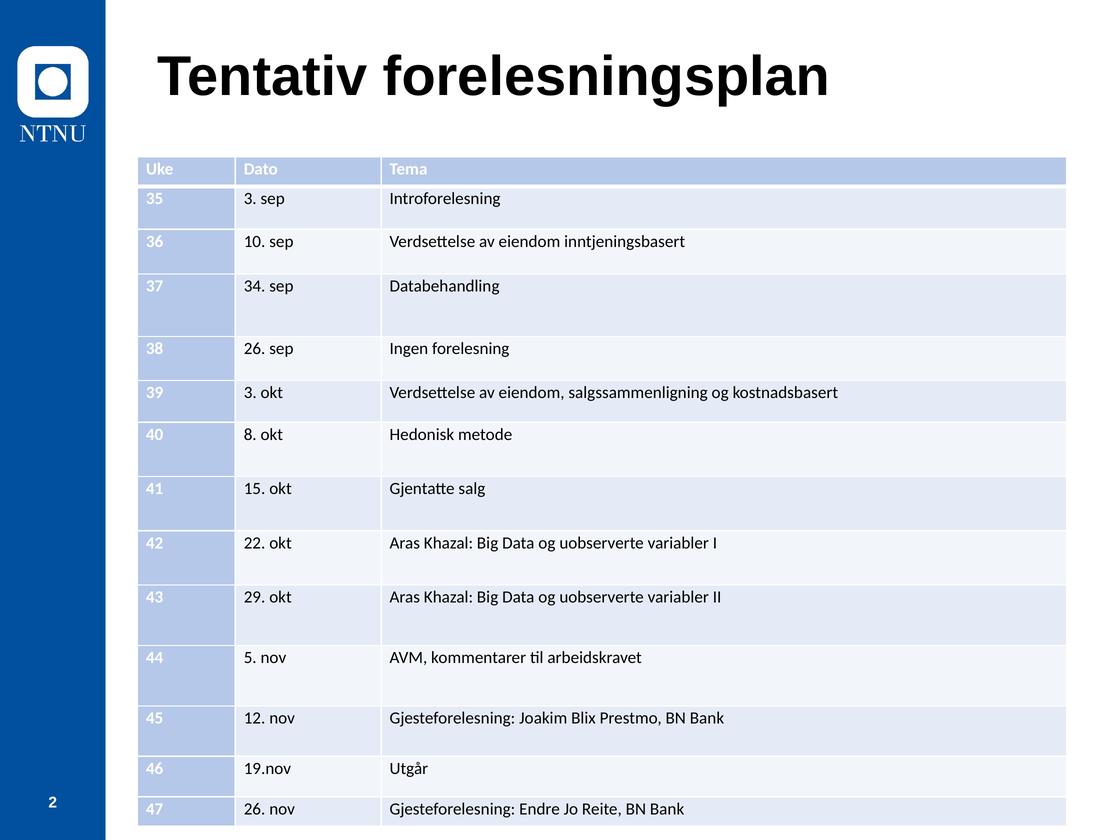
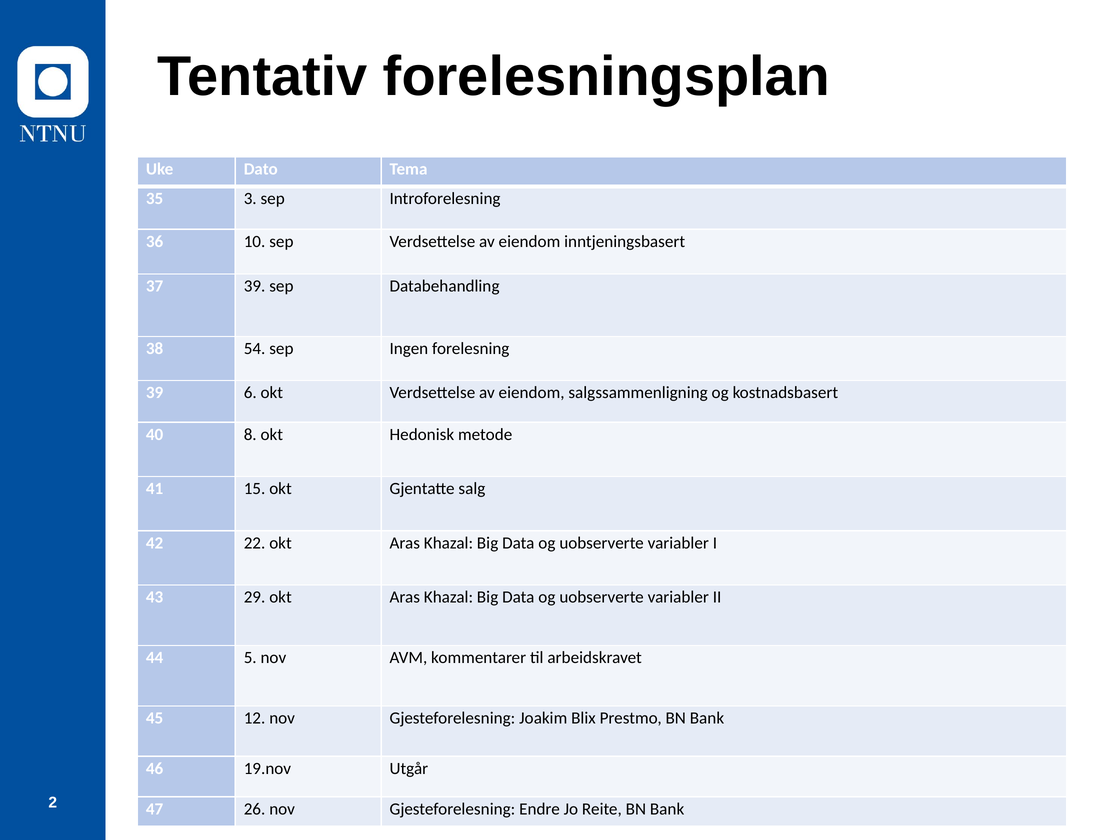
37 34: 34 -> 39 (255, 286)
38 26: 26 -> 54 (255, 349)
39 3: 3 -> 6 (250, 392)
